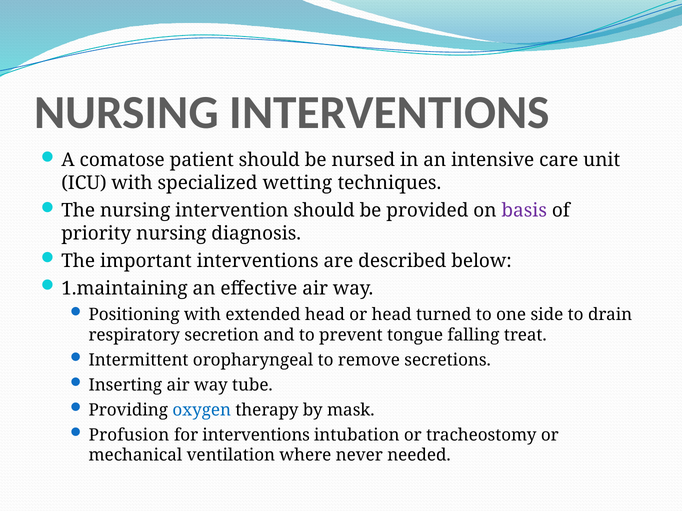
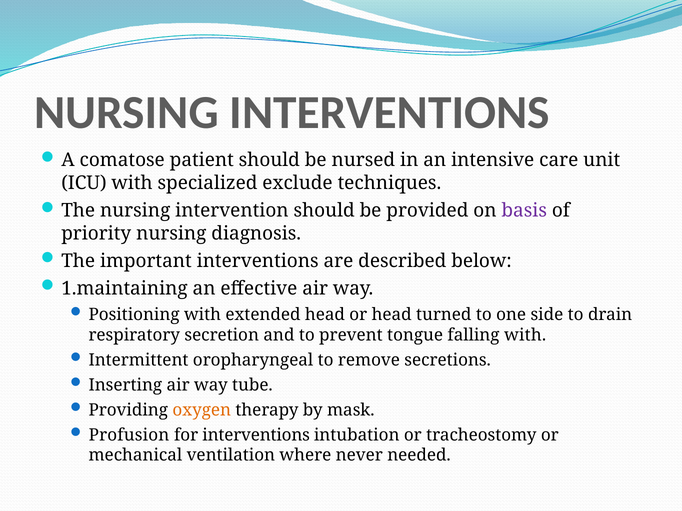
wetting: wetting -> exclude (297, 183)
falling treat: treat -> with (525, 335)
oxygen colour: blue -> orange (202, 410)
